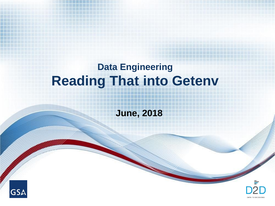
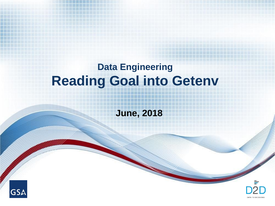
That: That -> Goal (125, 81)
